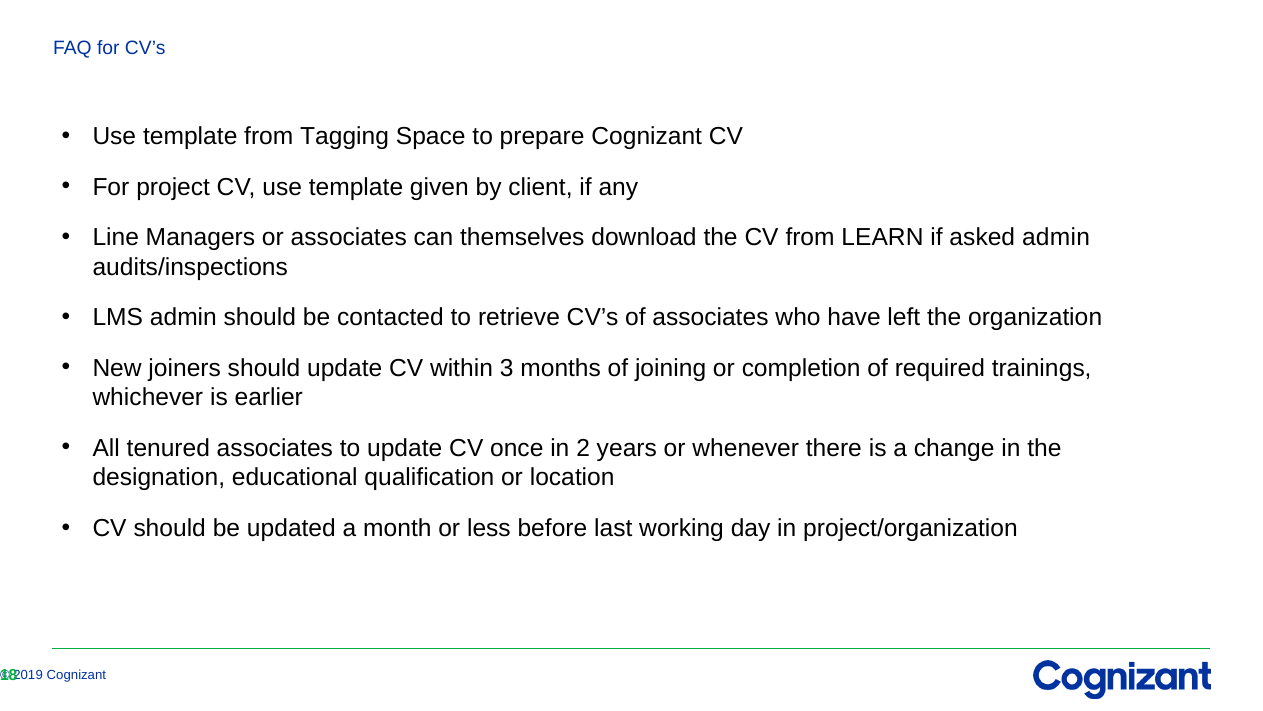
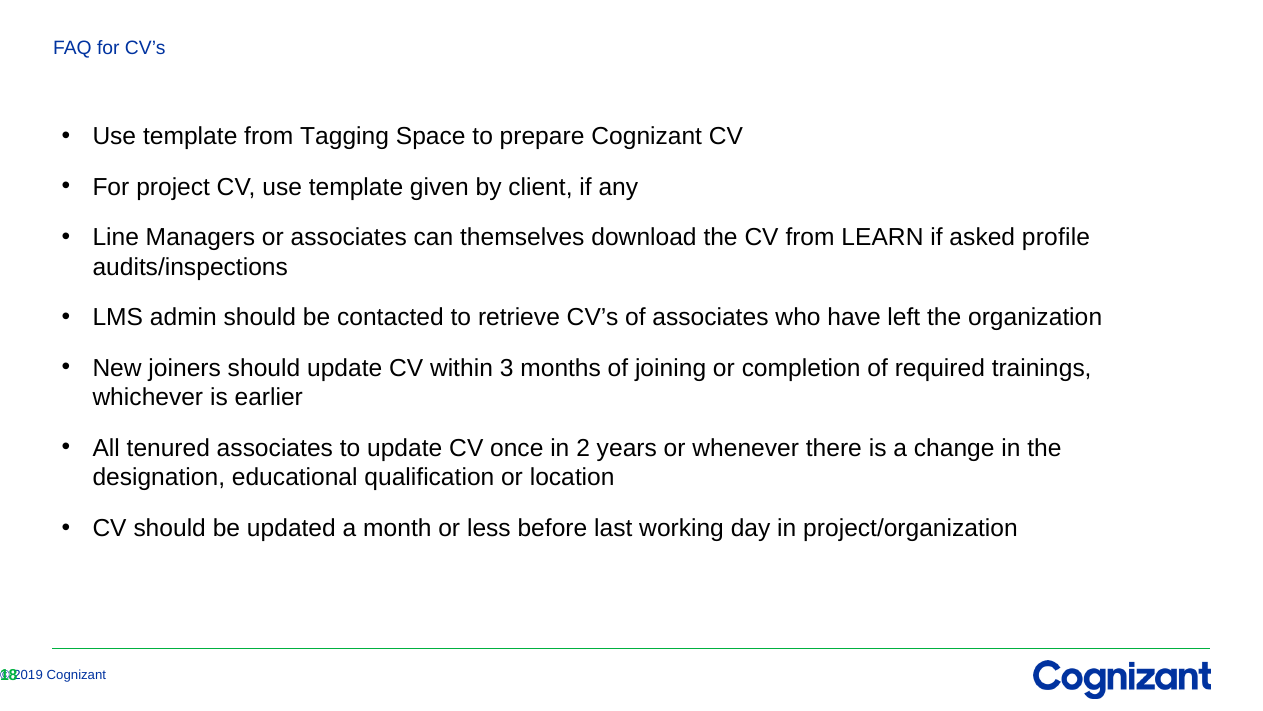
asked admin: admin -> profile (1056, 237)
